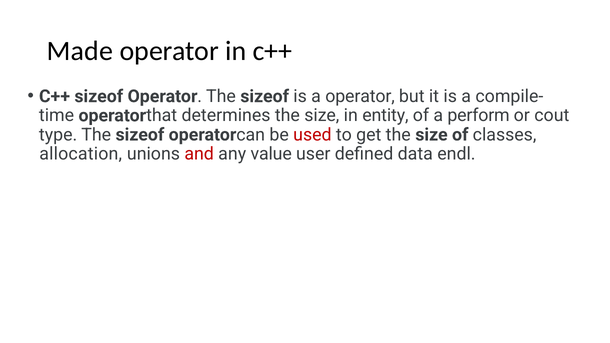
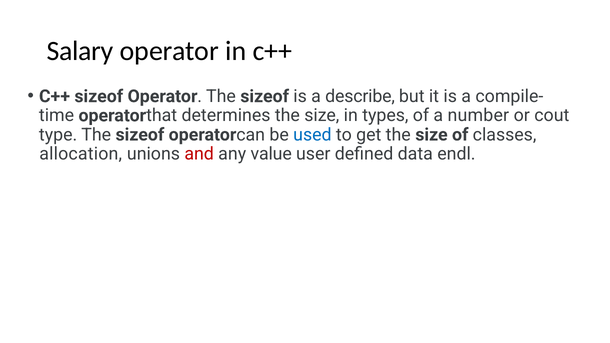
Made: Made -> Salary (80, 51)
a operator: operator -> describe (360, 96)
entity: entity -> types (385, 116)
perform: perform -> number (478, 116)
used colour: red -> blue (312, 135)
